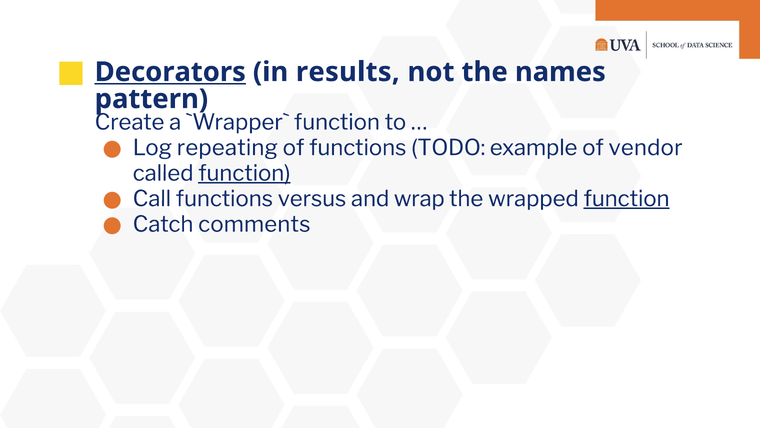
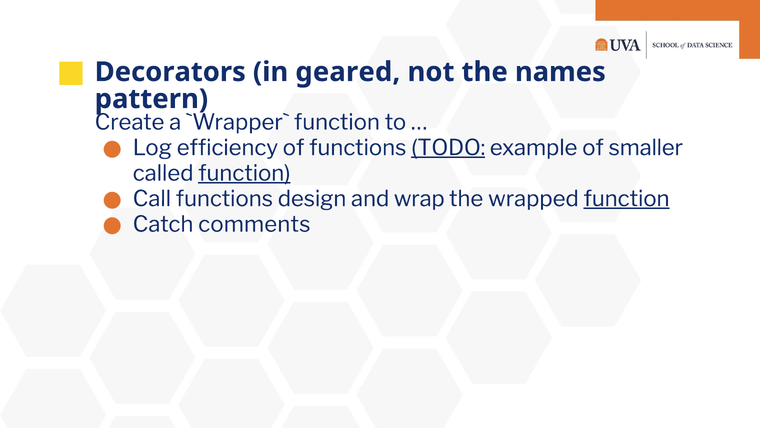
Decorators underline: present -> none (170, 72)
results: results -> geared (348, 72)
repeating: repeating -> efficiency (227, 148)
TODO underline: none -> present (448, 148)
vendor: vendor -> smaller (646, 148)
versus: versus -> design (312, 199)
